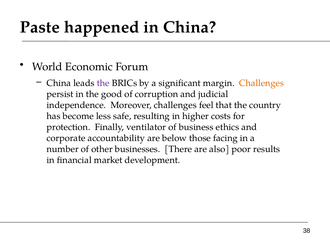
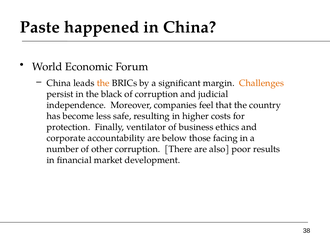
the colour: purple -> orange (103, 83)
good: good -> black (112, 94)
Moreover challenges: challenges -> companies (175, 105)
other businesses: businesses -> corruption (138, 149)
